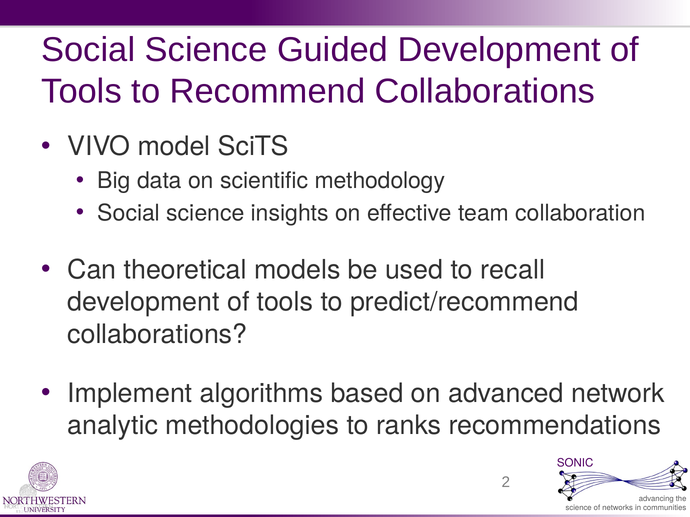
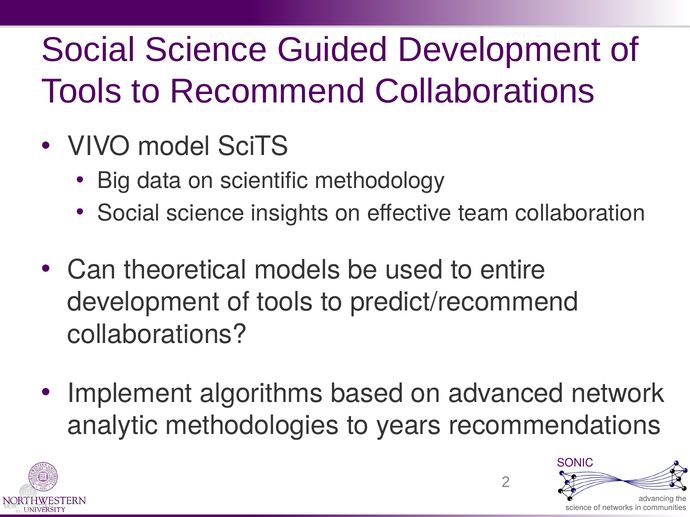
recall: recall -> entire (513, 270)
ranks: ranks -> years (409, 426)
